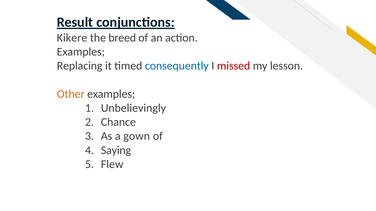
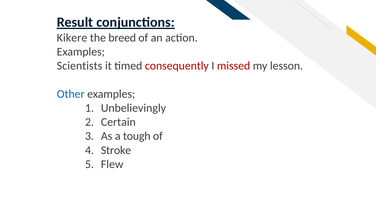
Replacing: Replacing -> Scientists (80, 66)
consequently colour: blue -> red (177, 66)
Other colour: orange -> blue (71, 94)
Chance: Chance -> Certain (118, 122)
gown: gown -> tough (137, 136)
Saying: Saying -> Stroke (116, 151)
